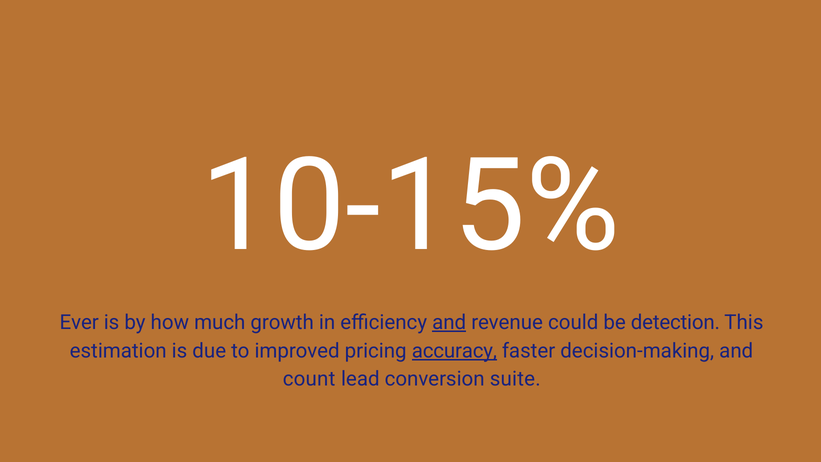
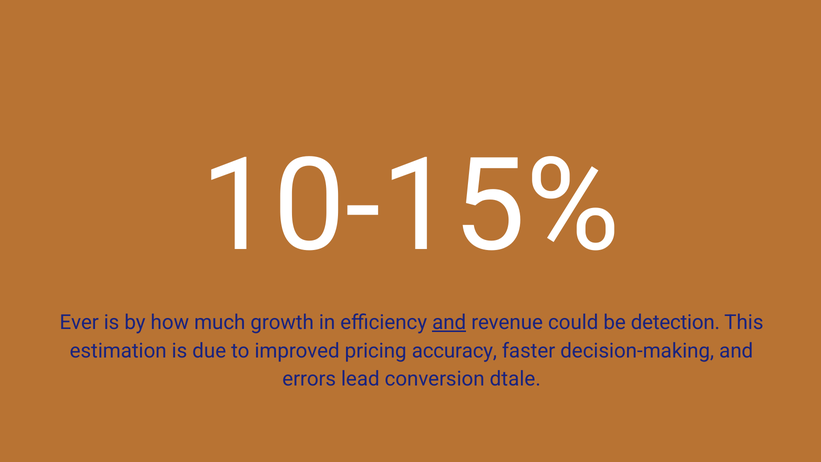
accuracy underline: present -> none (454, 351)
count: count -> errors (309, 379)
suite: suite -> dtale (515, 379)
